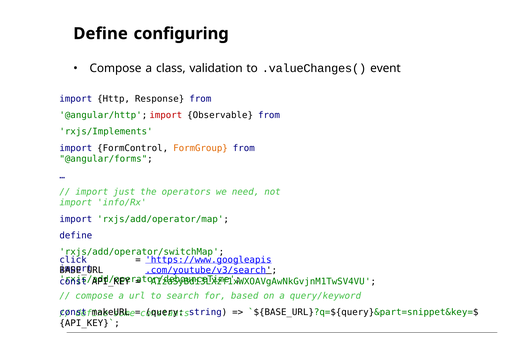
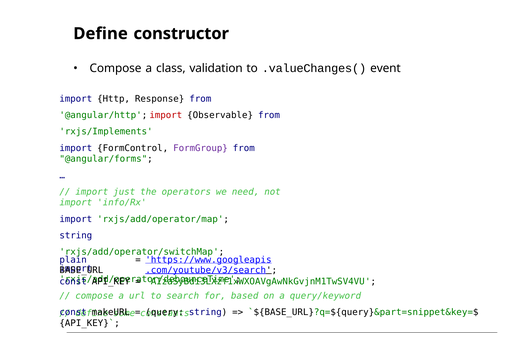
configuring: configuring -> constructor (181, 34)
FormGroup colour: orange -> purple (201, 148)
define: define -> string (76, 235)
click: click -> plain (73, 260)
